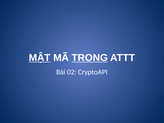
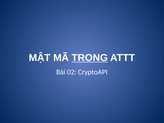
MẬT underline: present -> none (40, 58)
